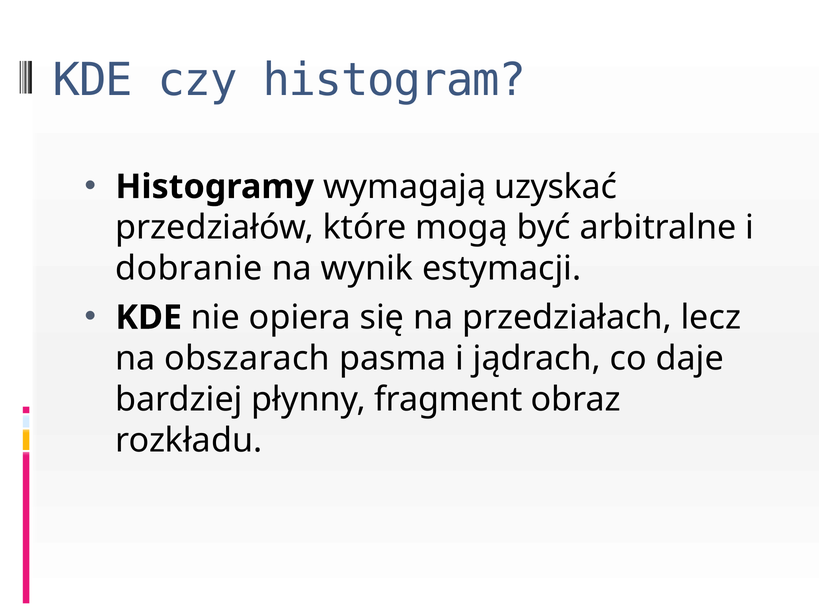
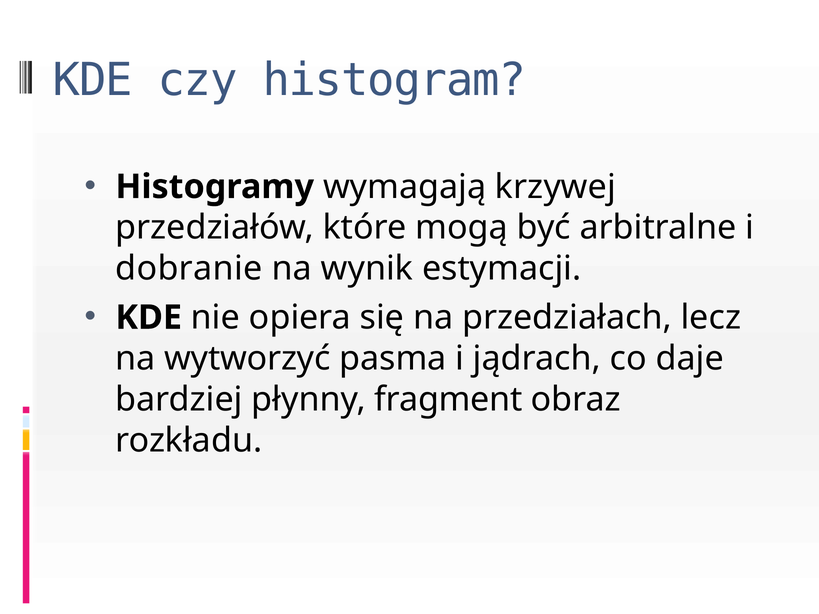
uzyskać: uzyskać -> krzywej (555, 187)
obszarach: obszarach -> wytworzyć (247, 359)
